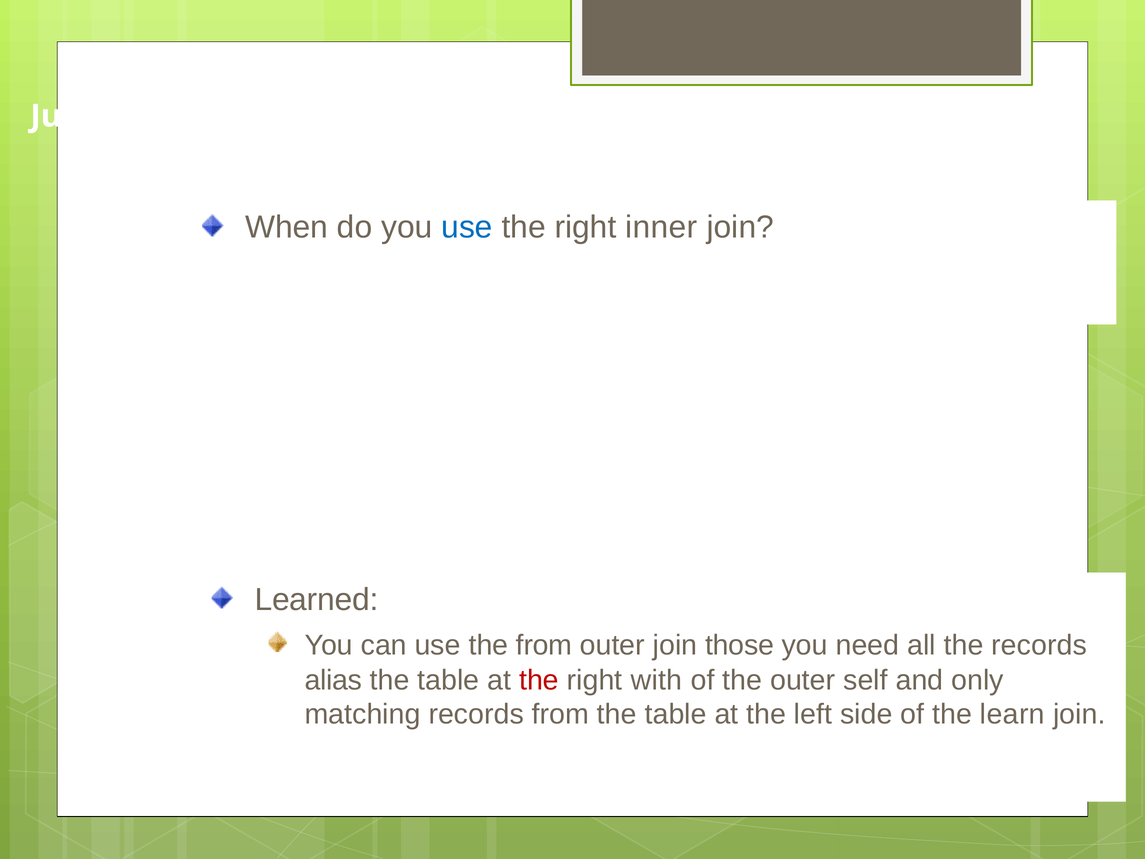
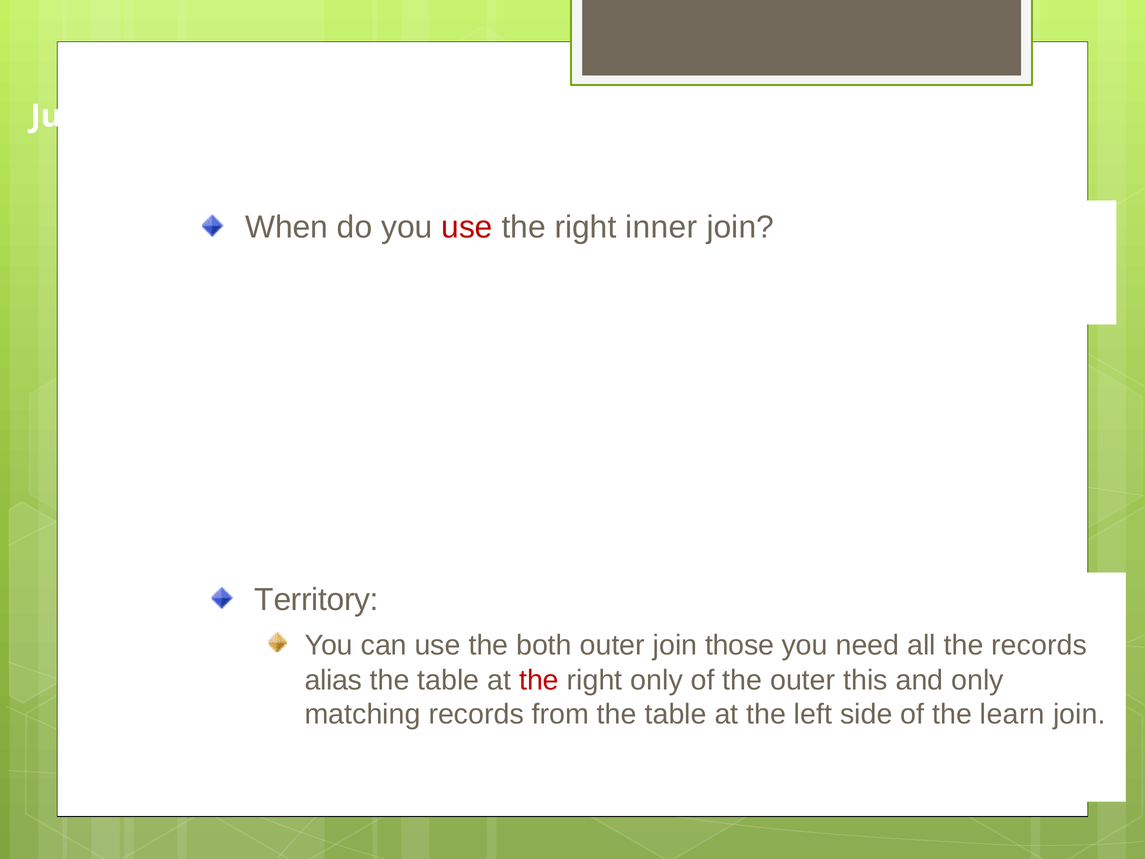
use colour: blue -> red (467, 227)
Learned: Learned -> Territory (317, 599)
the from: from -> both (544, 645)
right with: with -> only (657, 680)
self: self -> this (865, 680)
